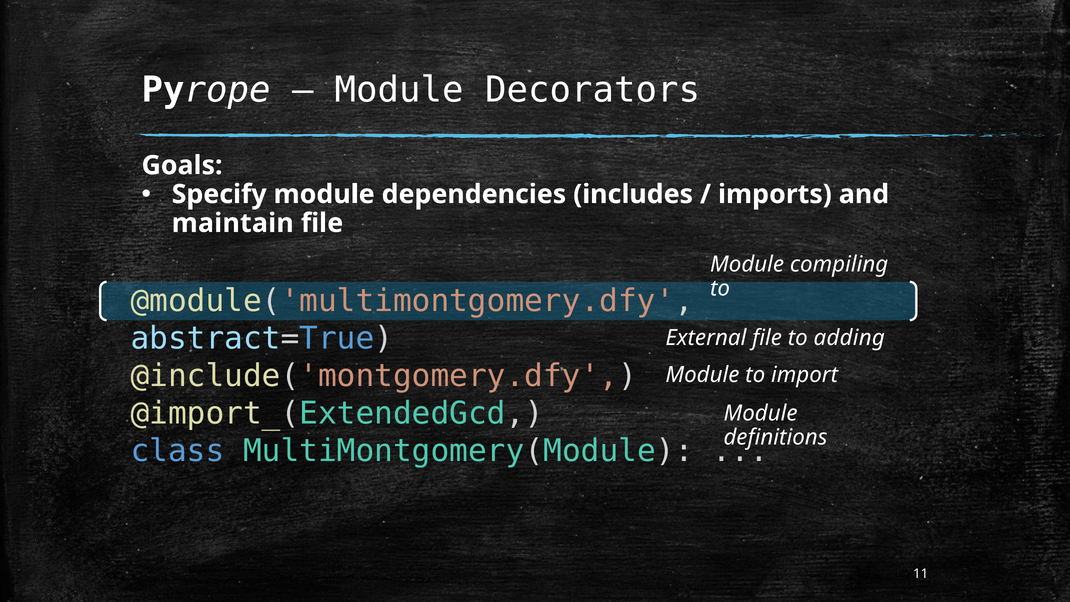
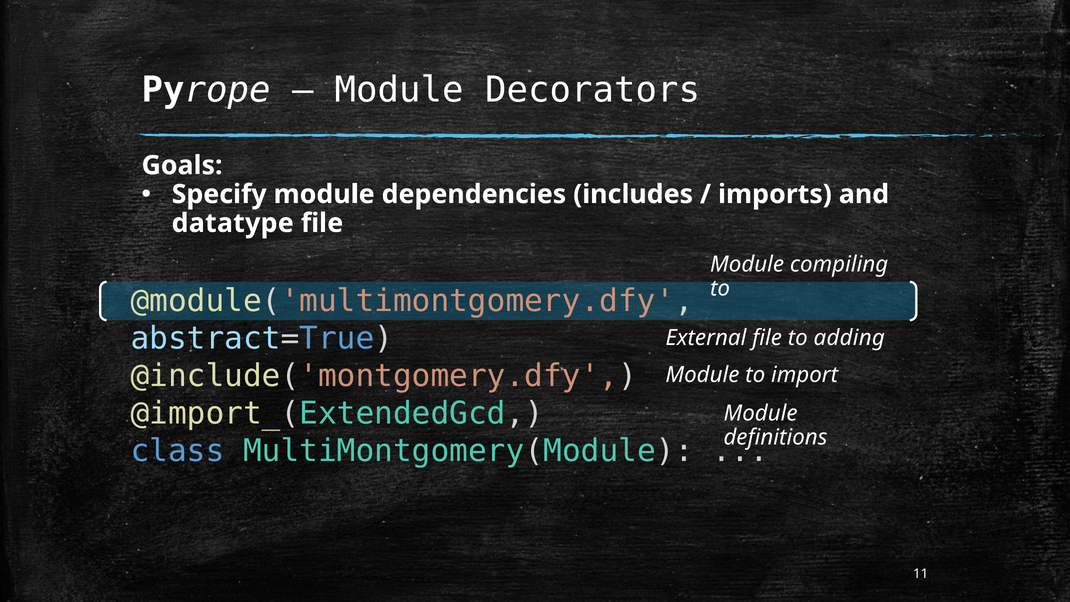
maintain: maintain -> datatype (233, 223)
